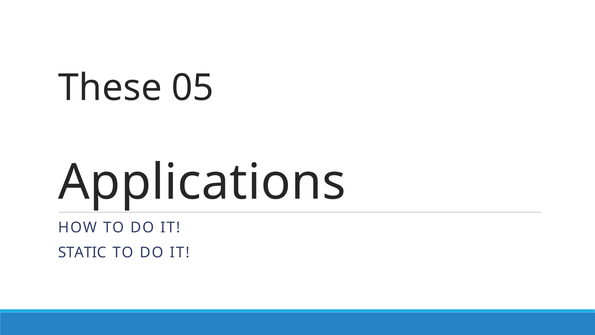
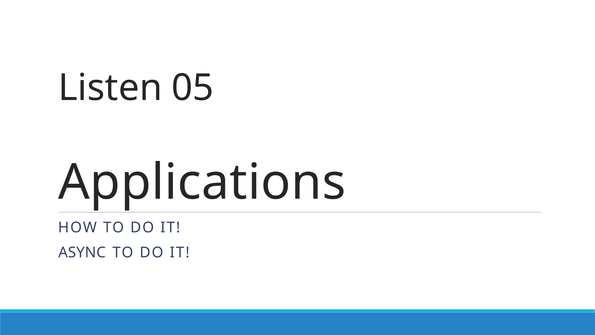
These: These -> Listen (110, 88)
STATIC: STATIC -> ASYNC (82, 252)
